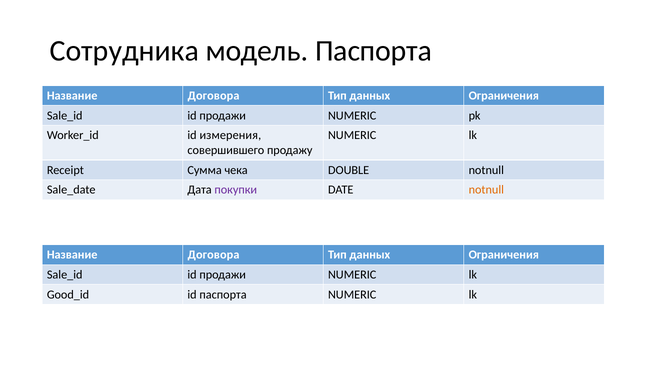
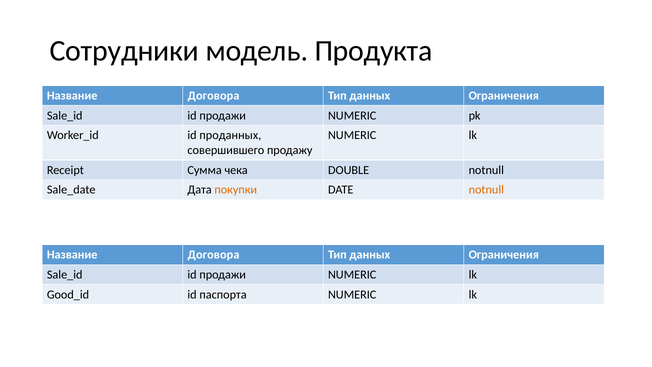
Сотрудника: Сотрудника -> Сотрудники (124, 51)
модель Паспорта: Паспорта -> Продукта (374, 51)
измерения: измерения -> проданных (230, 135)
покупки colour: purple -> orange (236, 190)
